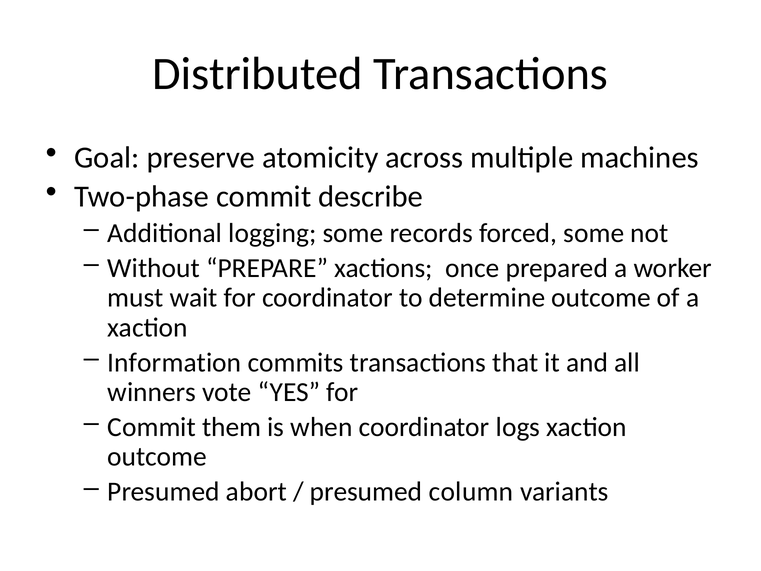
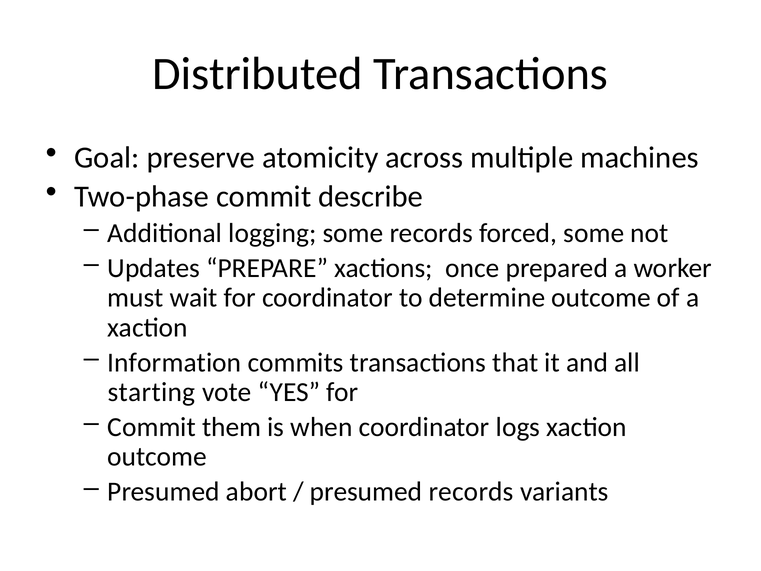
Without: Without -> Updates (154, 268)
winners: winners -> starting (152, 392)
presumed column: column -> records (471, 492)
